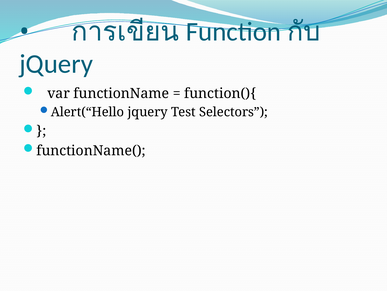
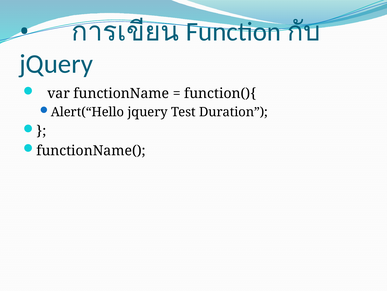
Selectors: Selectors -> Duration (233, 112)
